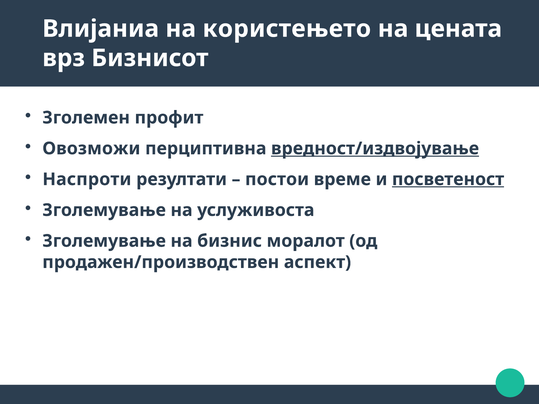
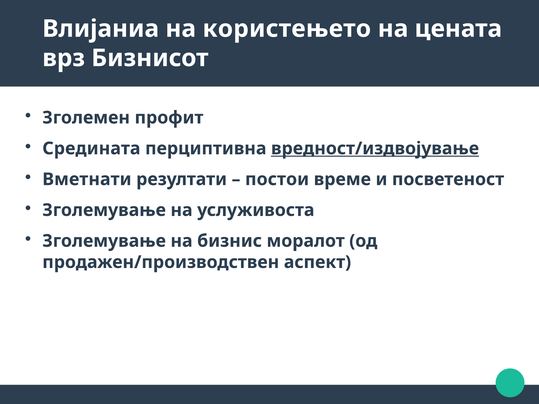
Овозможи: Овозможи -> Средината (91, 149)
Наспроти: Наспроти -> Вметнати (87, 179)
посветеност underline: present -> none (448, 179)
